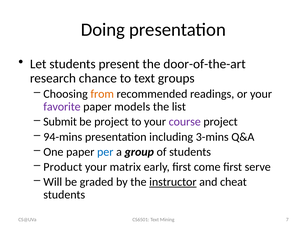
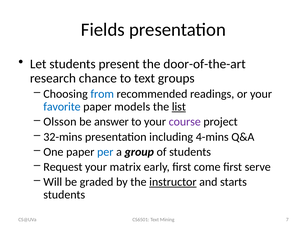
Doing: Doing -> Fields (103, 30)
from colour: orange -> blue (102, 94)
favorite colour: purple -> blue (62, 107)
list underline: none -> present (179, 107)
Submit: Submit -> Olsson (60, 122)
be project: project -> answer (111, 122)
94-mins: 94-mins -> 32-mins (63, 137)
3-mins: 3-mins -> 4-mins (212, 137)
Product: Product -> Request (63, 167)
cheat: cheat -> starts (233, 182)
